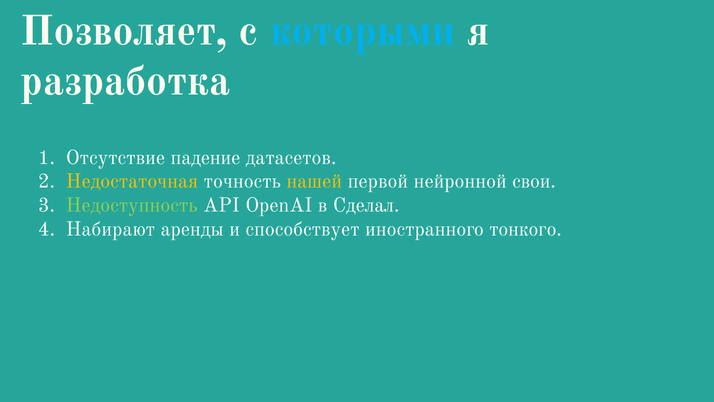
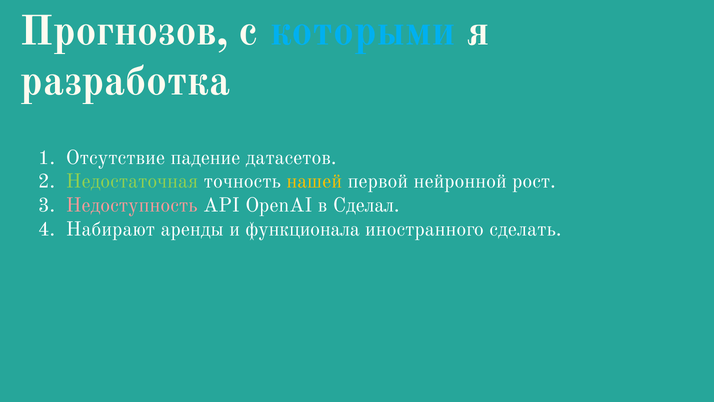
Позволяет: Позволяет -> Прогнозов (124, 31)
Недостаточная colour: yellow -> light green (132, 181)
свои: свои -> рост (534, 181)
Недоступность colour: light green -> pink (132, 205)
способствует: способствует -> функционала (303, 229)
тонкого: тонкого -> сделать (525, 229)
